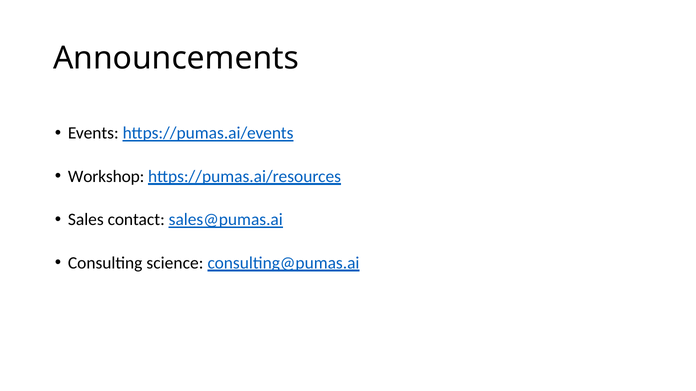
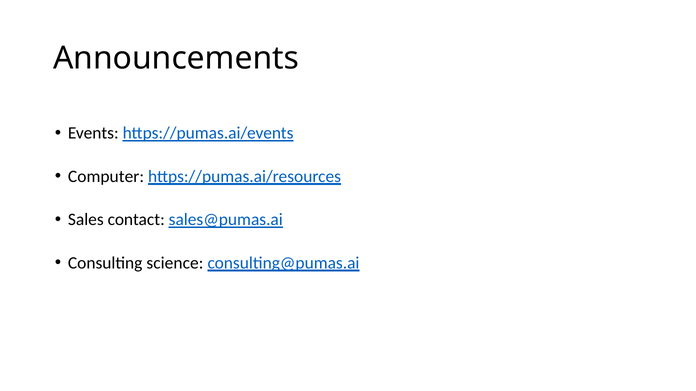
Workshop: Workshop -> Computer (106, 177)
